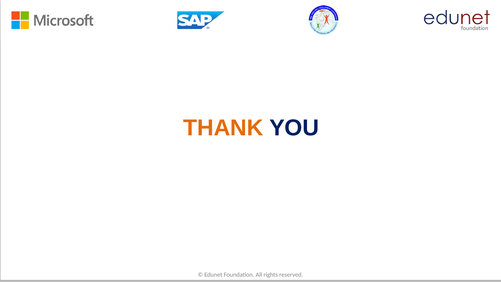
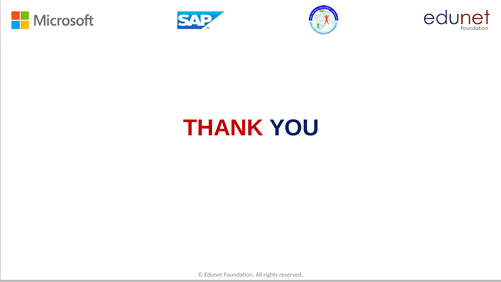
THANK colour: orange -> red (223, 128)
